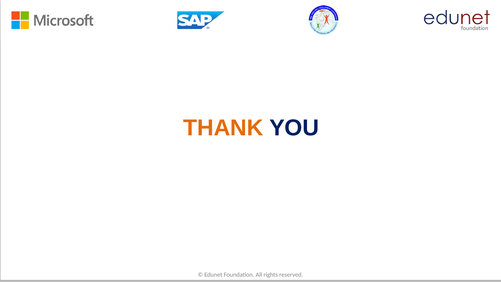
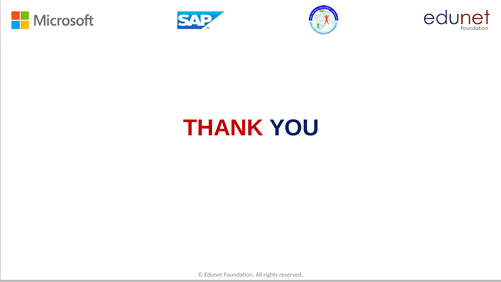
THANK colour: orange -> red (223, 128)
